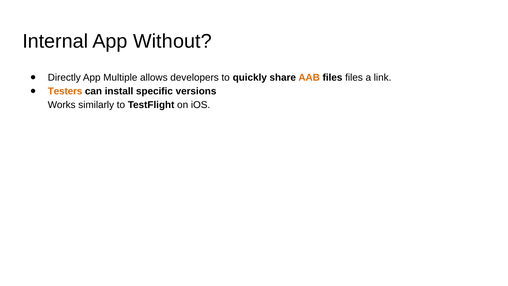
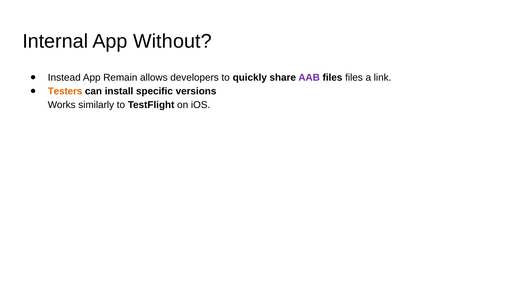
Directly: Directly -> Instead (64, 77)
Multiple: Multiple -> Remain (120, 77)
AAB colour: orange -> purple (309, 77)
